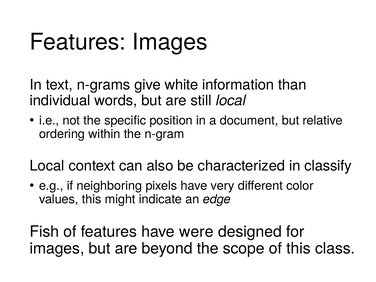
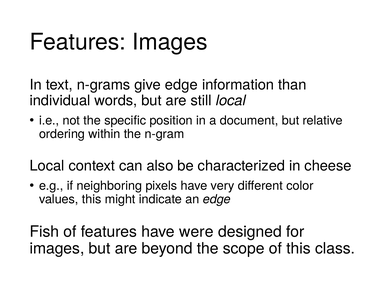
give white: white -> edge (181, 85)
classify: classify -> cheese (328, 166)
